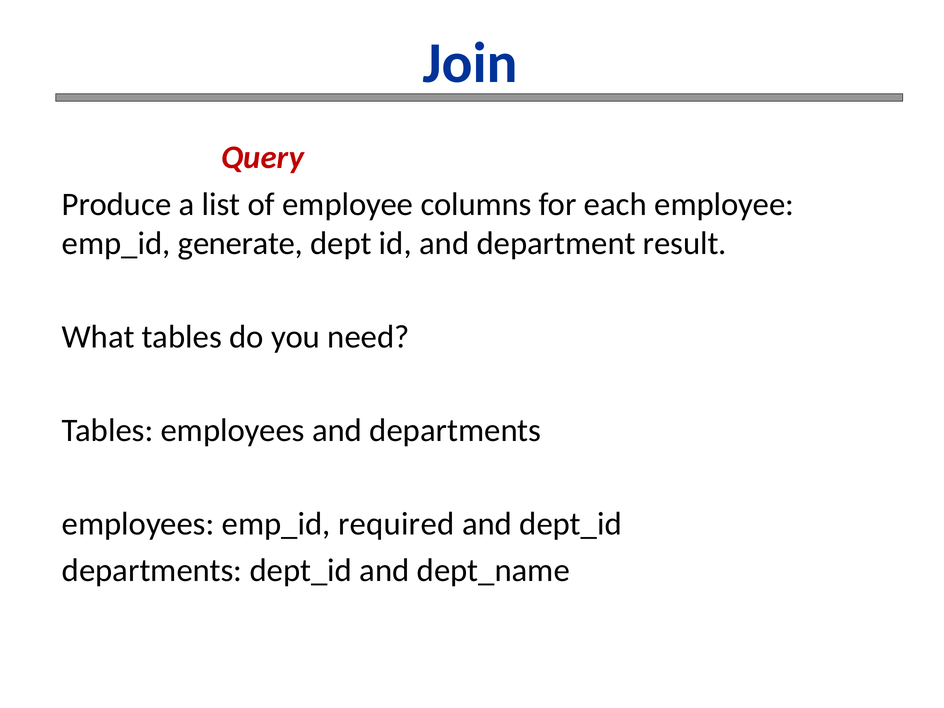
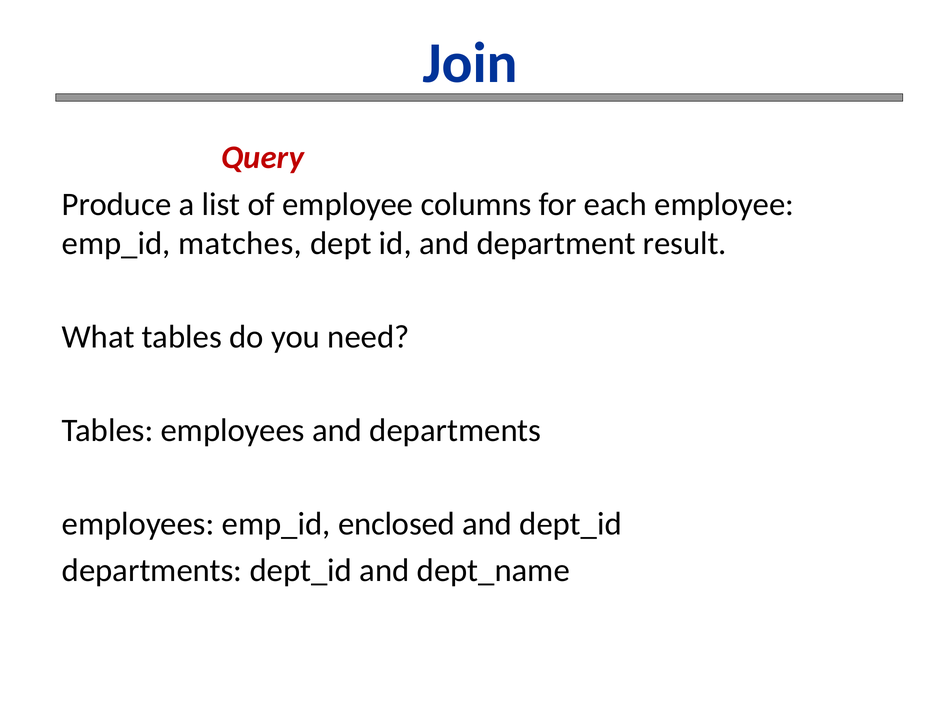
generate: generate -> matches (240, 244)
required: required -> enclosed (396, 524)
